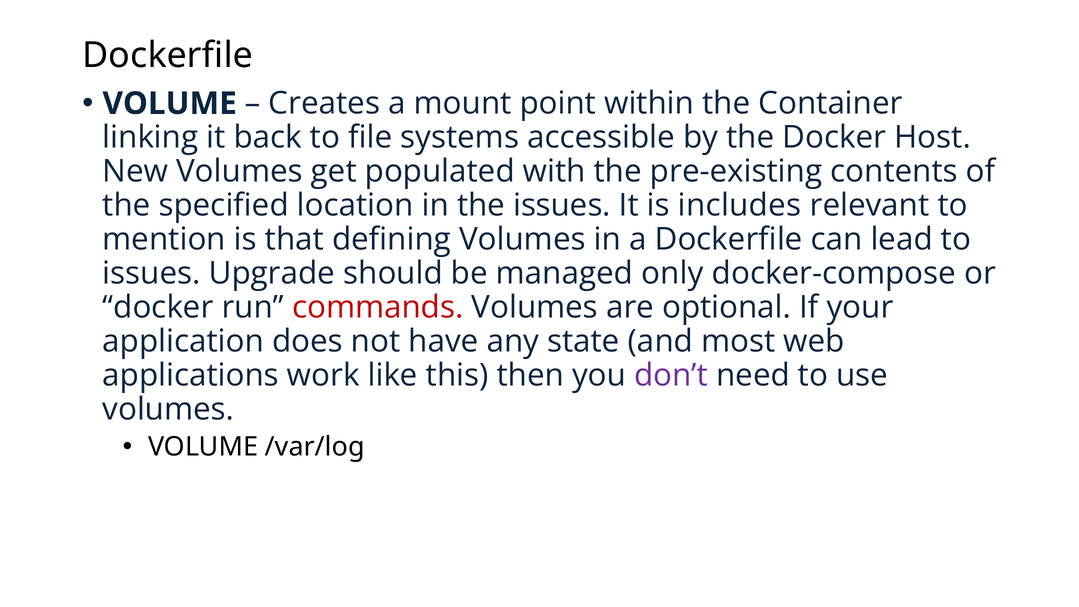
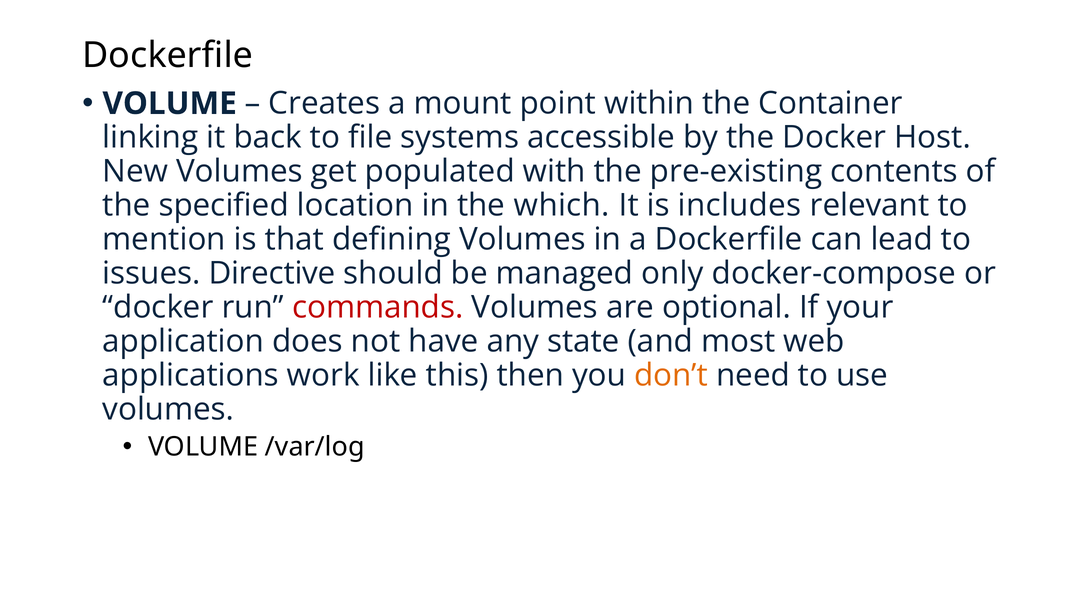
the issues: issues -> which (562, 206)
Upgrade: Upgrade -> Directive (272, 274)
don’t colour: purple -> orange (671, 375)
